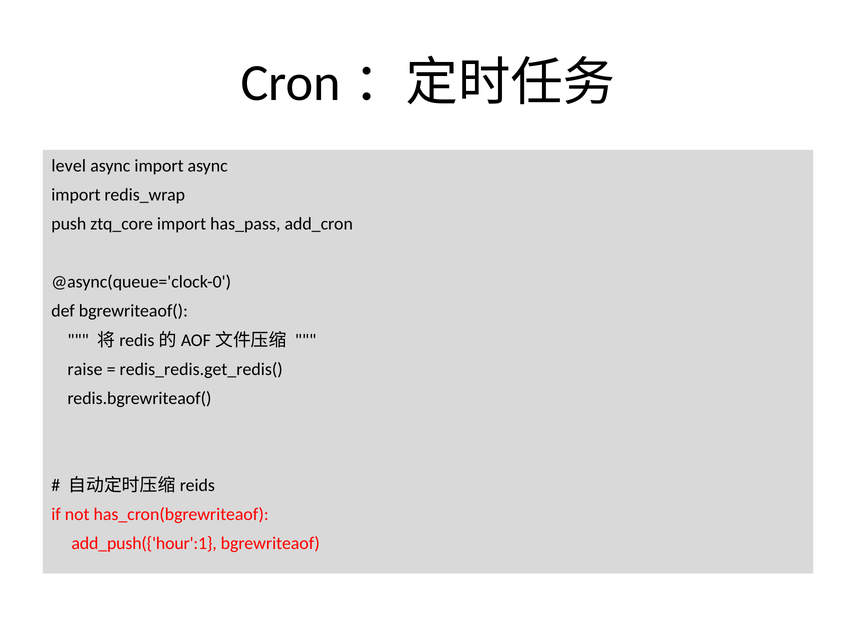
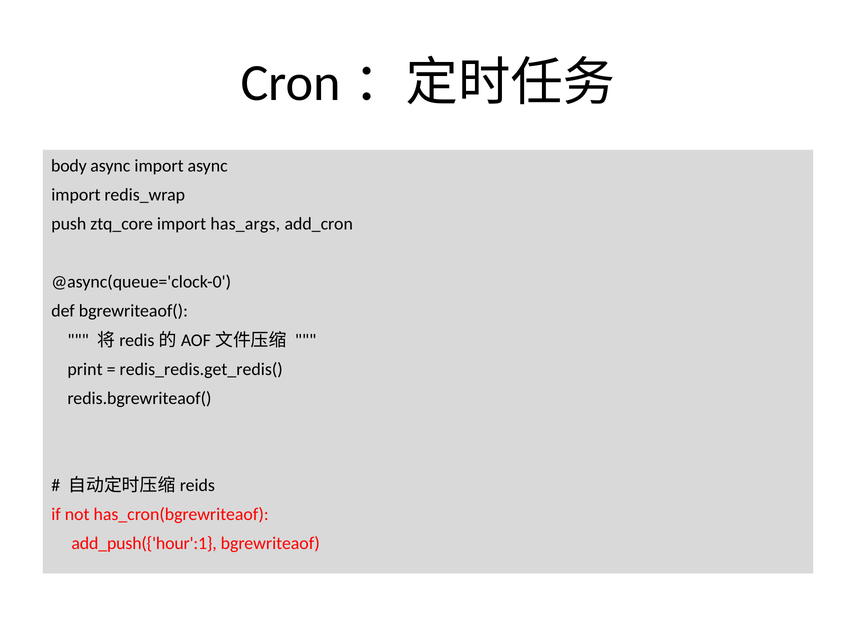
level: level -> body (69, 166)
has_pass: has_pass -> has_args (245, 224)
raise: raise -> print (85, 369)
